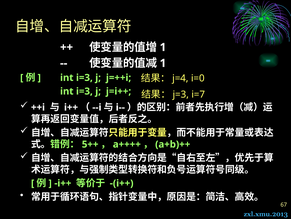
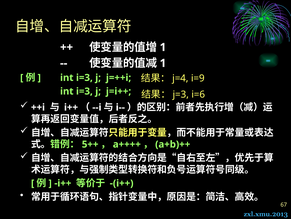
i=0: i=0 -> i=9 (198, 78)
i=7: i=7 -> i=6 (198, 94)
